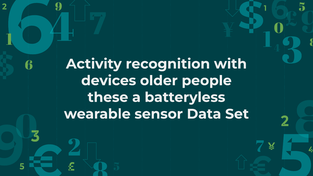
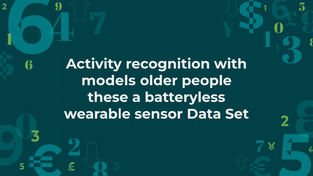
devices: devices -> models (109, 81)
